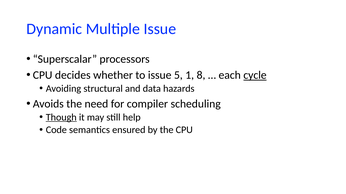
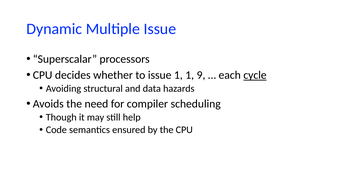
issue 5: 5 -> 1 (178, 75)
8: 8 -> 9 (201, 75)
Though underline: present -> none (61, 118)
